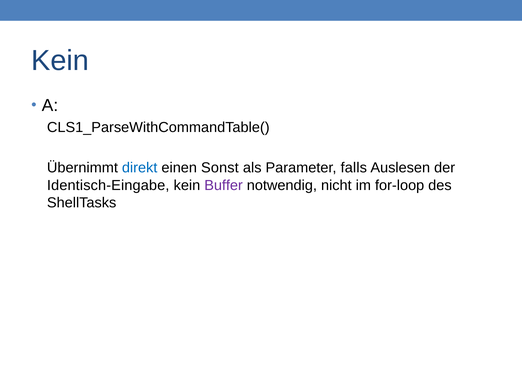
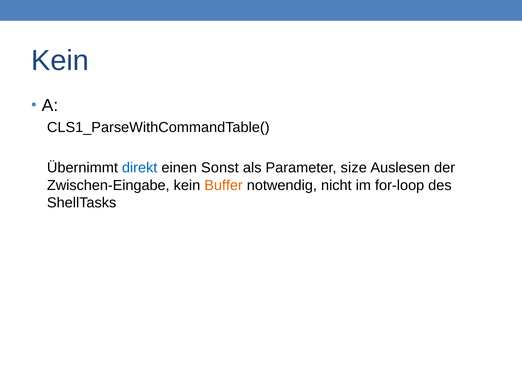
falls: falls -> size (354, 168)
Identisch-Eingabe: Identisch-Eingabe -> Zwischen-Eingabe (108, 185)
Buffer colour: purple -> orange (224, 185)
